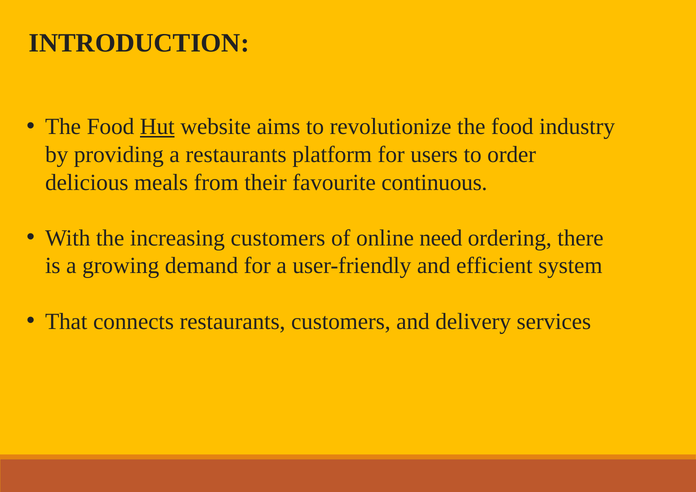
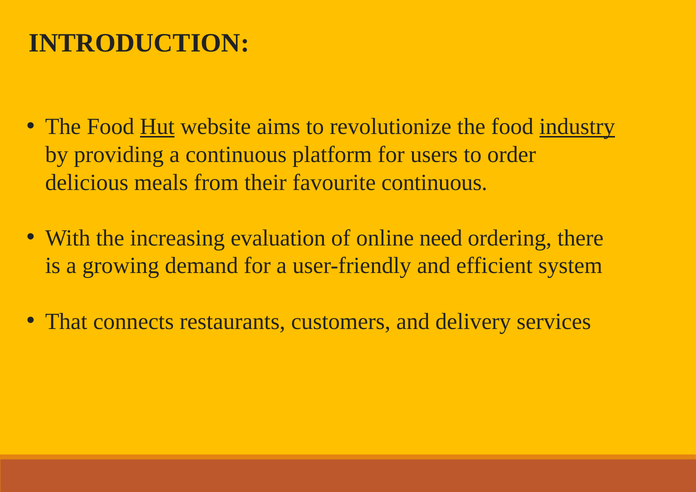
industry underline: none -> present (577, 127)
a restaurants: restaurants -> continuous (236, 155)
increasing customers: customers -> evaluation (278, 238)
